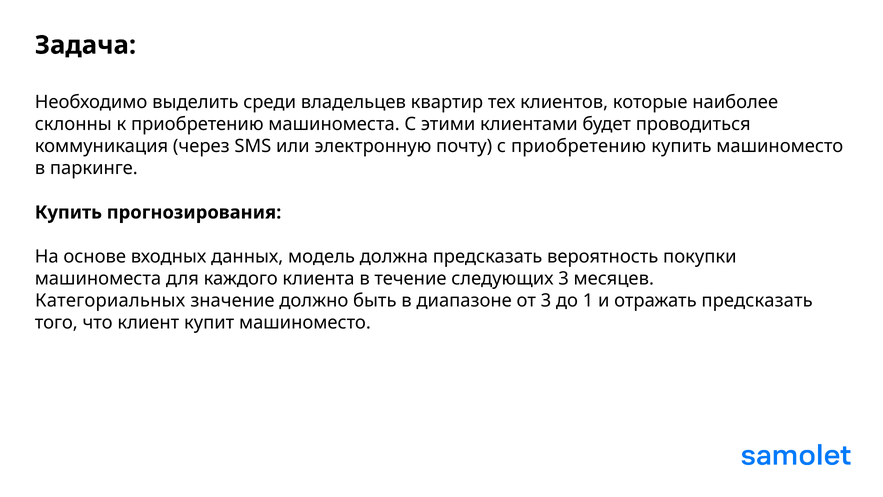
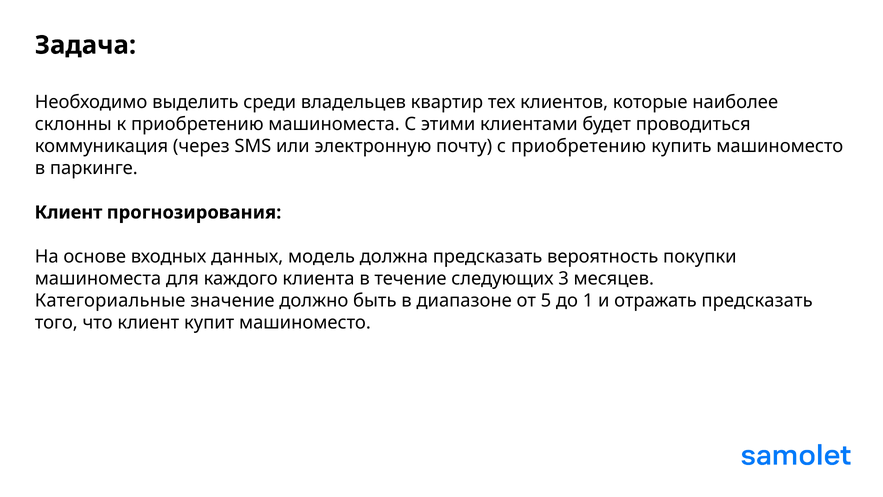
Купить: Купить -> Клиент (68, 212)
Категориальных: Категориальных -> Категориальные (110, 301)
от 3: 3 -> 5 (546, 301)
